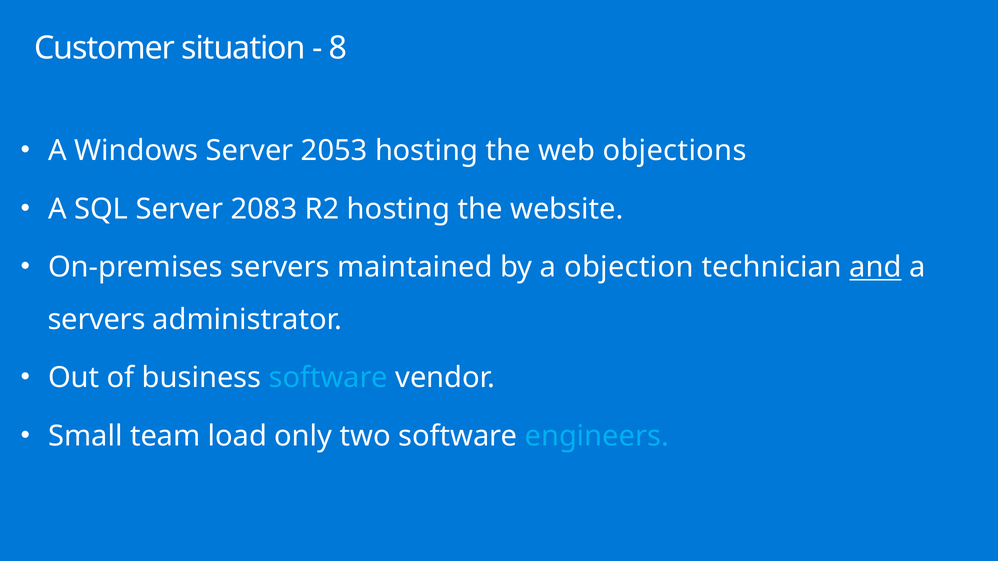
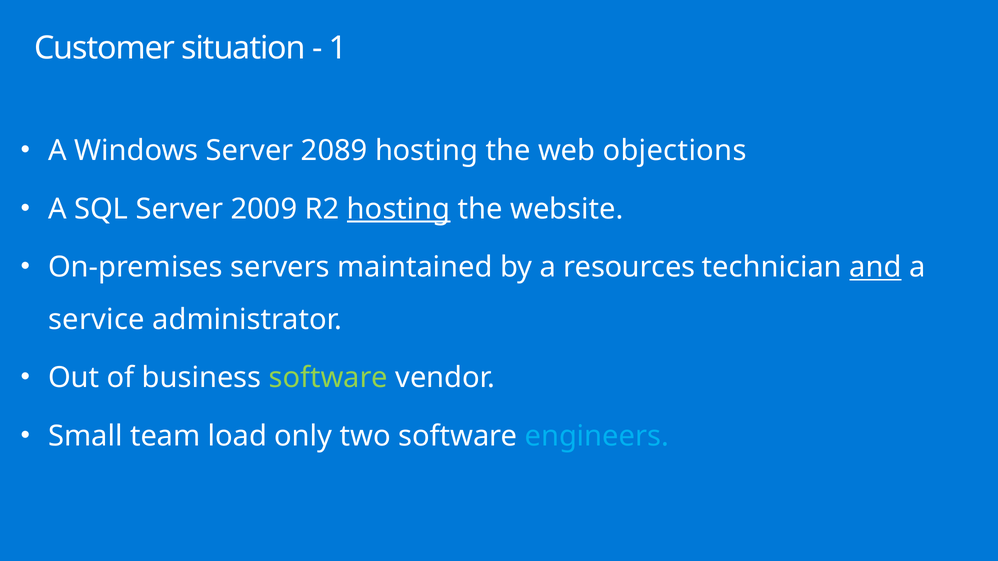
8: 8 -> 1 (338, 48)
2053: 2053 -> 2089 (334, 151)
2083: 2083 -> 2009 (264, 209)
hosting underline: none -> present (399, 209)
objection: objection -> resources (629, 267)
servers: servers -> service (96, 320)
software colour: light blue -> light green (328, 378)
